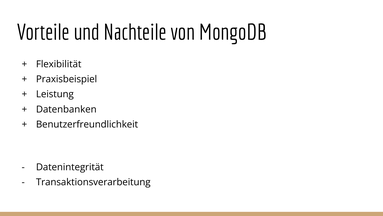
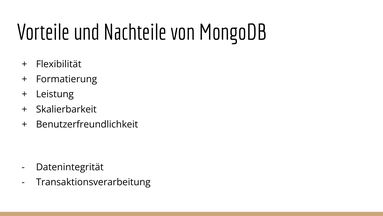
Praxisbeispiel: Praxisbeispiel -> Formatierung (67, 79)
Datenbanken: Datenbanken -> Skalierbarkeit (66, 109)
